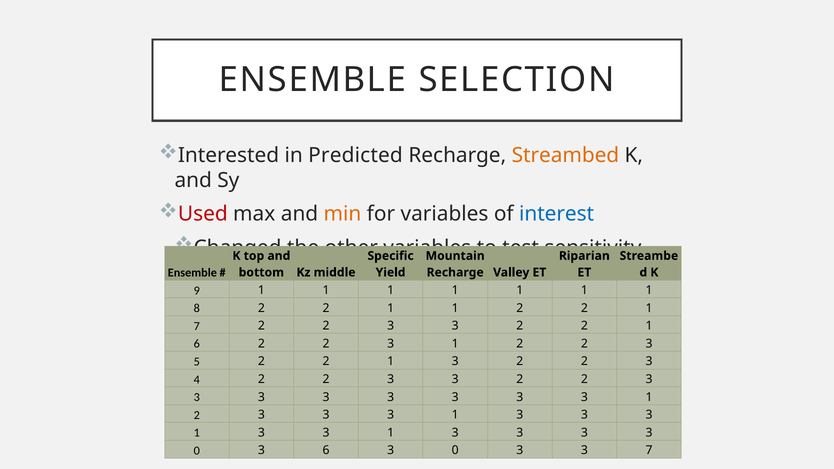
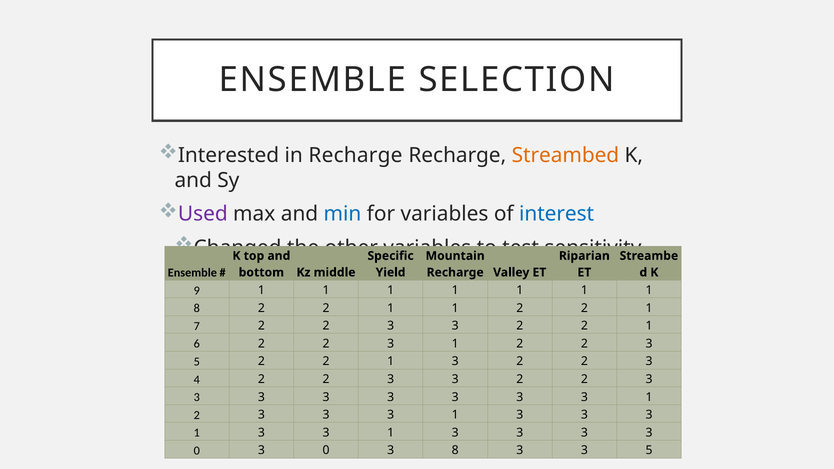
in Predicted: Predicted -> Recharge (355, 155)
Used colour: red -> purple (203, 214)
min colour: orange -> blue (342, 214)
0 3 6: 6 -> 0 (326, 451)
0: 0 -> 8 (455, 451)
3 3 7: 7 -> 5 (649, 451)
